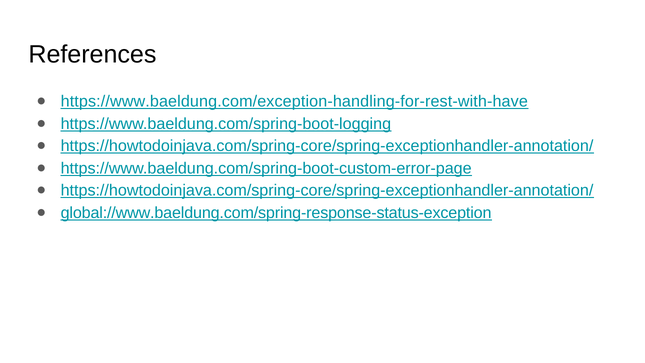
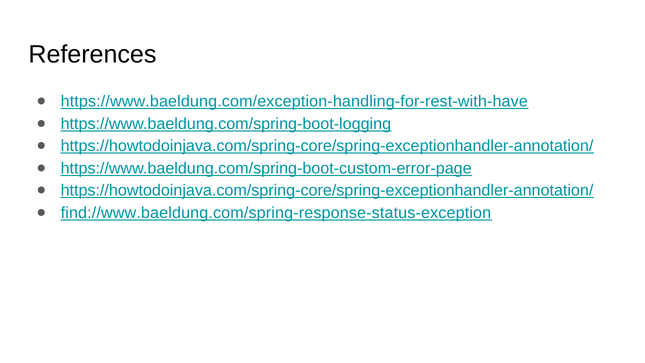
global://www.baeldung.com/spring-response-status-exception: global://www.baeldung.com/spring-response-status-exception -> find://www.baeldung.com/spring-response-status-exception (276, 213)
